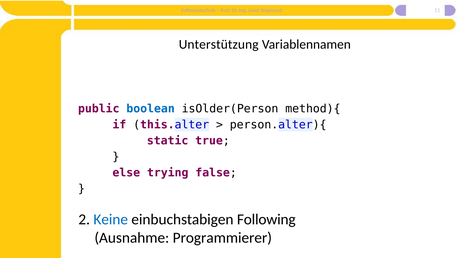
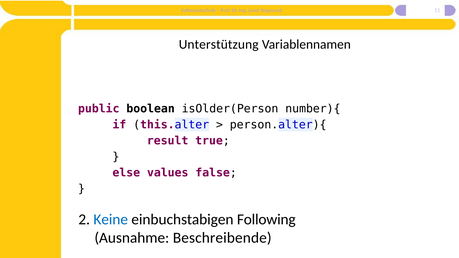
boolean colour: blue -> black (151, 109)
method){: method){ -> number){ (313, 109)
static: static -> result (168, 141)
trying: trying -> values (168, 173)
Programmierer: Programmierer -> Beschreibende (222, 238)
